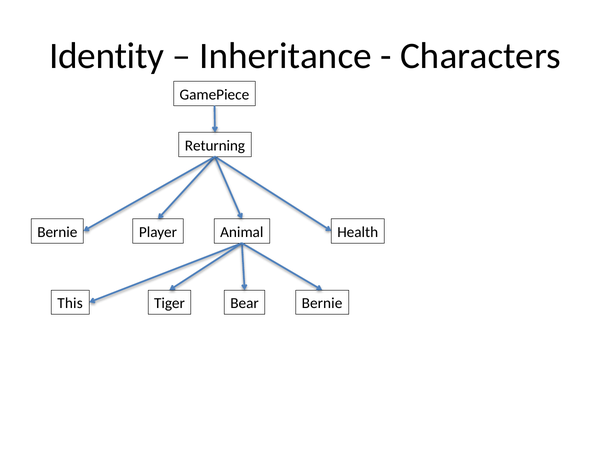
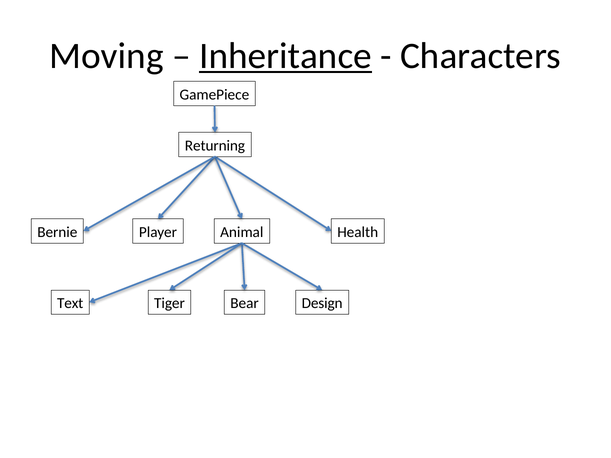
Identity: Identity -> Moving (106, 56)
Inheritance underline: none -> present (285, 56)
This: This -> Text (70, 303)
Bernie: Bernie -> Design (322, 303)
